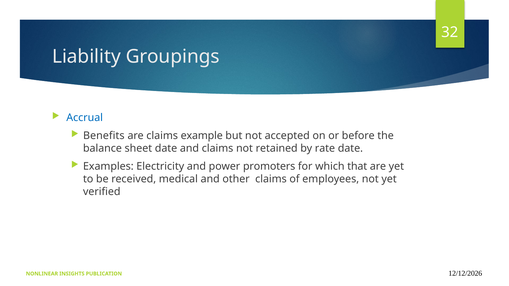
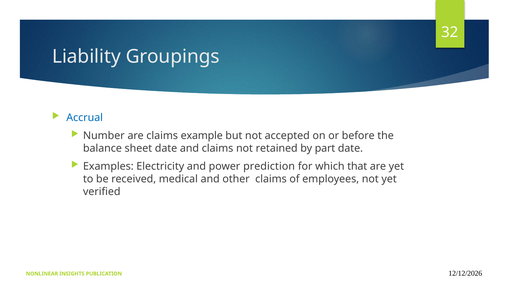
Benefits: Benefits -> Number (104, 136)
rate: rate -> part (325, 148)
promoters: promoters -> prediction (269, 167)
